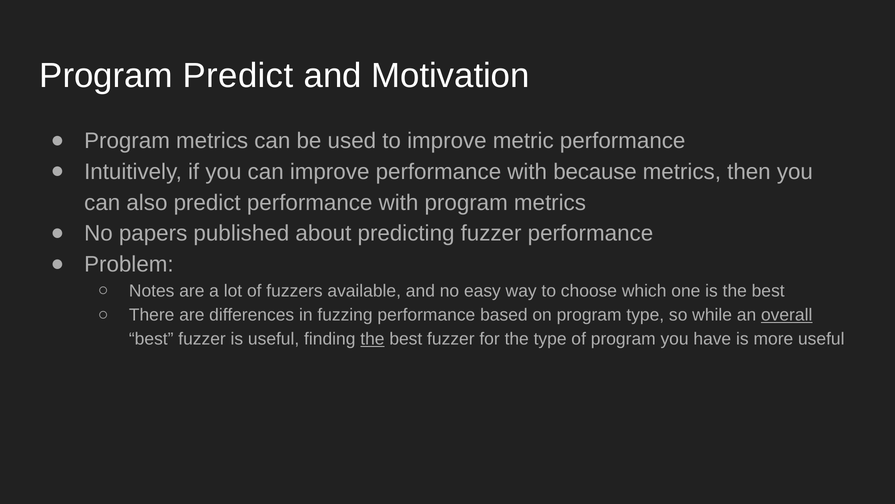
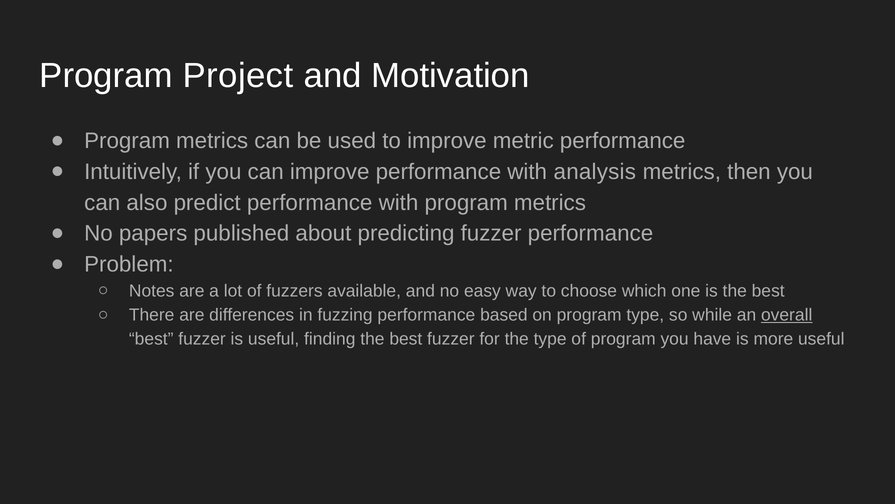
Program Predict: Predict -> Project (238, 76)
because: because -> analysis (595, 172)
the underline: present -> none (372, 339)
